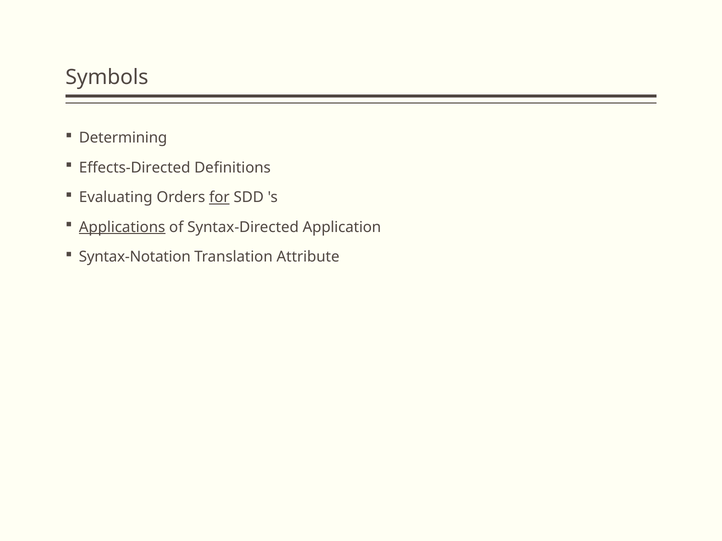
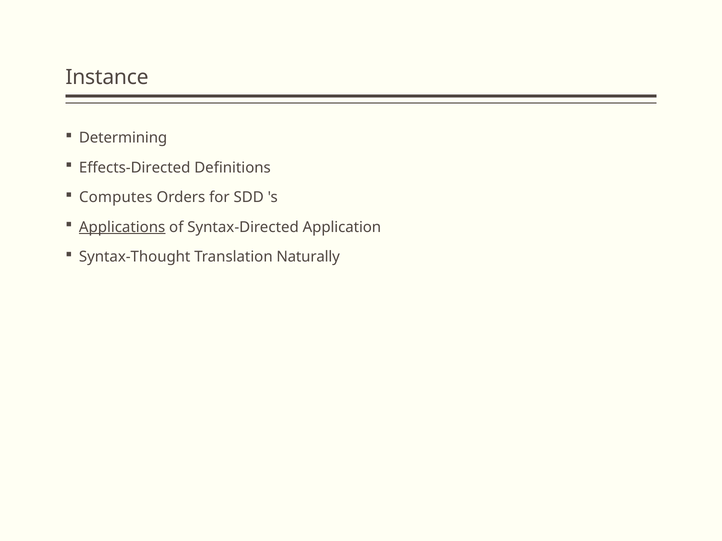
Symbols: Symbols -> Instance (107, 78)
Evaluating: Evaluating -> Computes (116, 198)
for underline: present -> none (219, 198)
Syntax-Notation: Syntax-Notation -> Syntax-Thought (135, 257)
Attribute: Attribute -> Naturally (308, 257)
